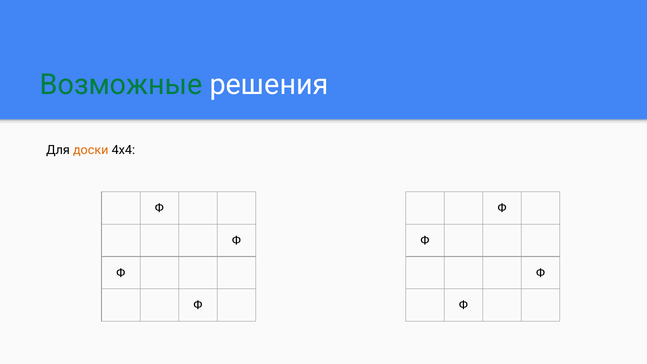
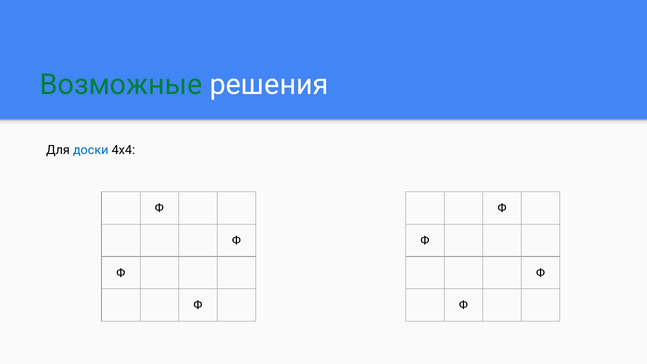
доски colour: orange -> blue (91, 150)
